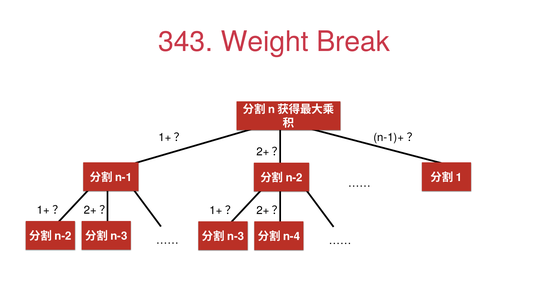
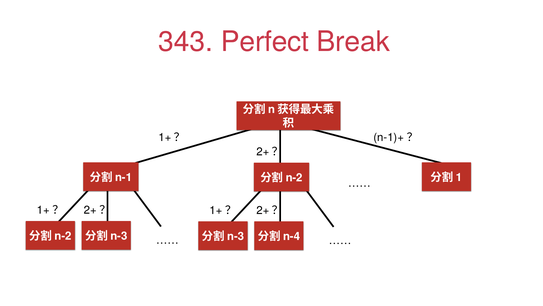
Weight: Weight -> Perfect (265, 42)
